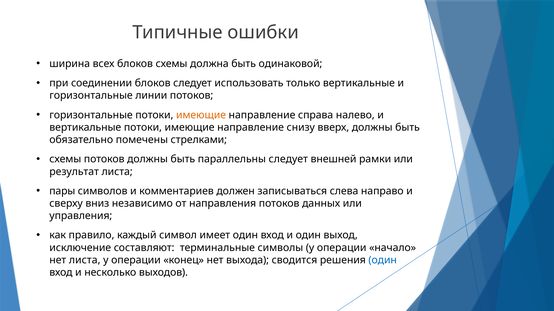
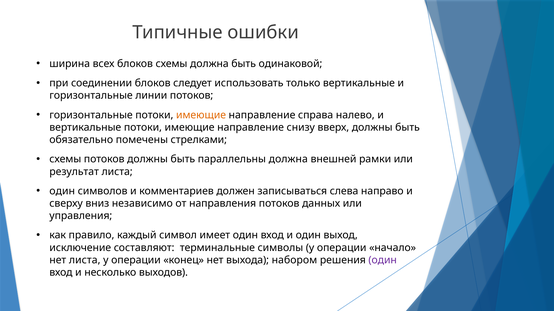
параллельны следует: следует -> должна (288, 159)
пары: пары -> один (62, 191)
сводится: сводится -> набором (294, 261)
один colour: blue -> purple (383, 261)
